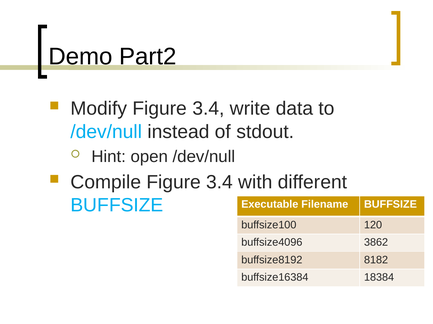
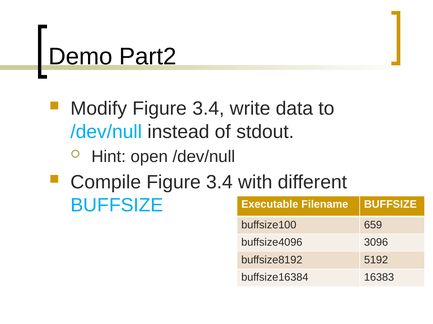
120: 120 -> 659 (373, 225)
3862: 3862 -> 3096 (376, 243)
8182: 8182 -> 5192 (376, 260)
18384: 18384 -> 16383 (379, 278)
